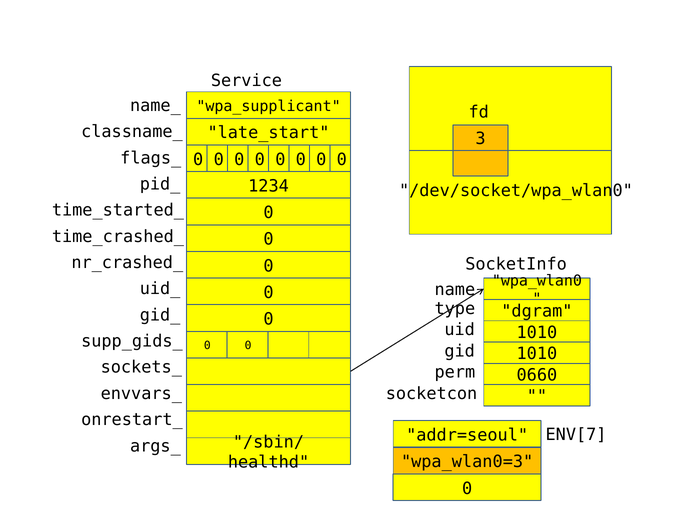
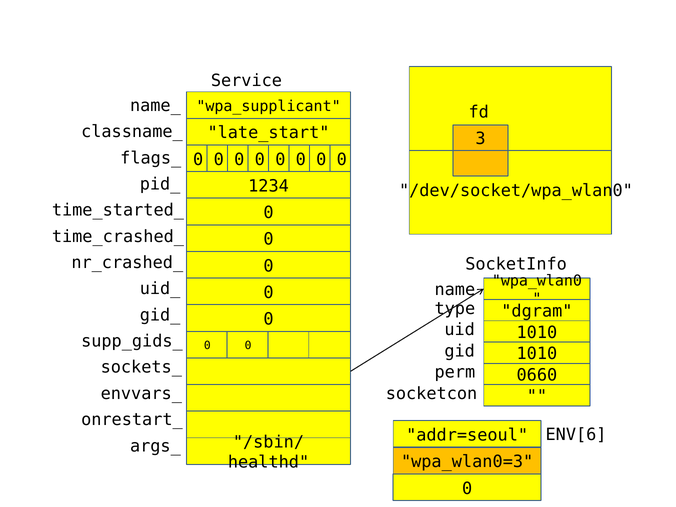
ENV[7: ENV[7 -> ENV[6 (576, 434)
